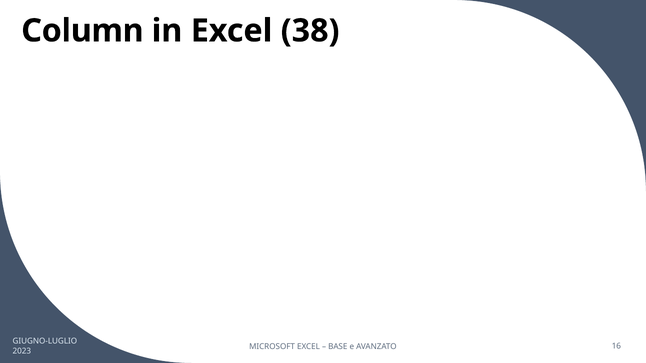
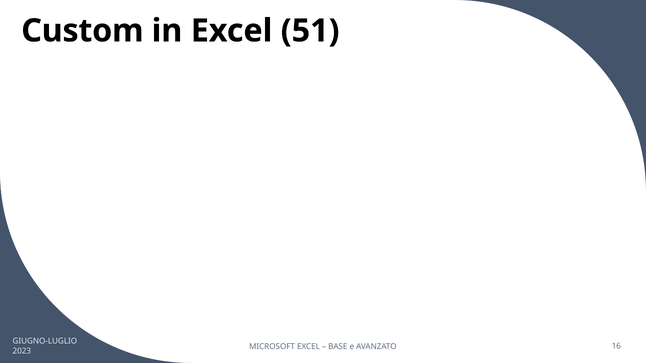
Column: Column -> Custom (82, 31)
38: 38 -> 51 (310, 31)
